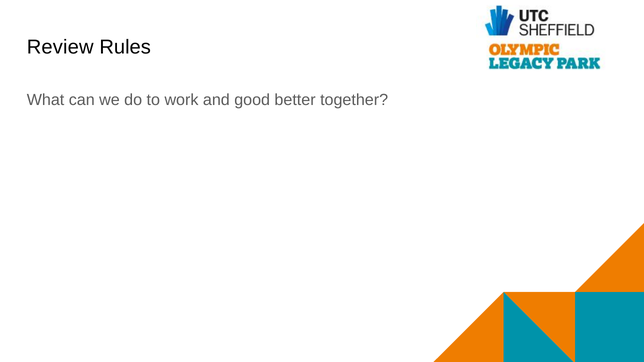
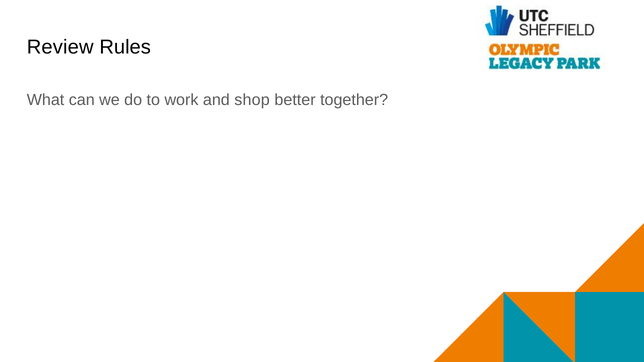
good: good -> shop (252, 100)
